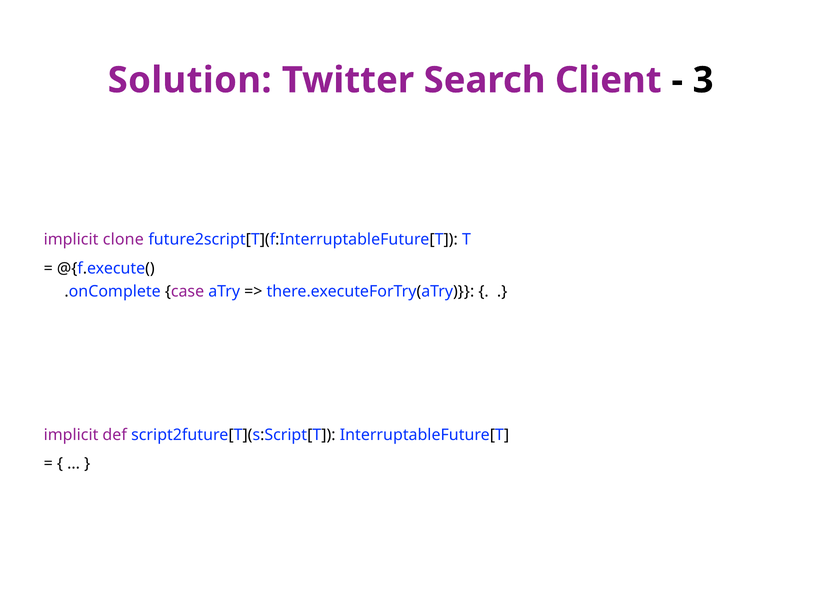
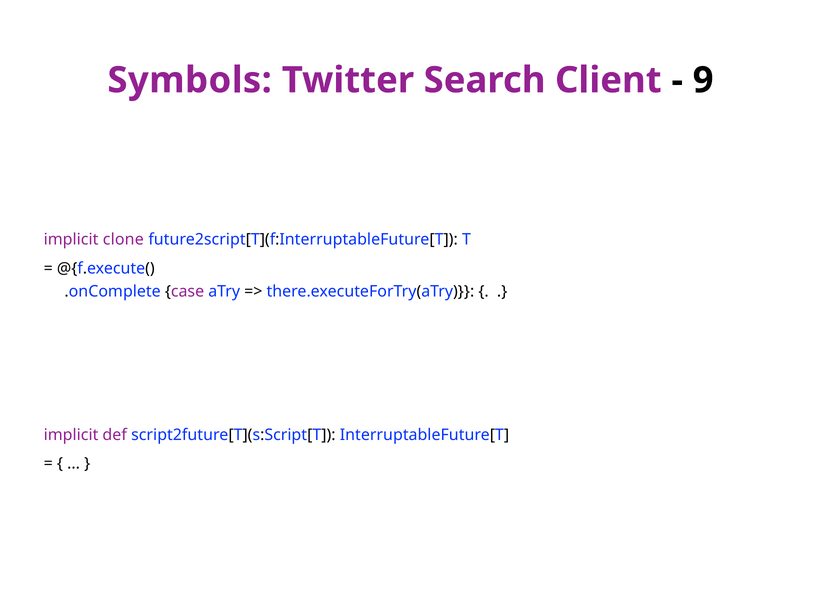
Solution: Solution -> Symbols (190, 80)
3: 3 -> 9 (703, 80)
